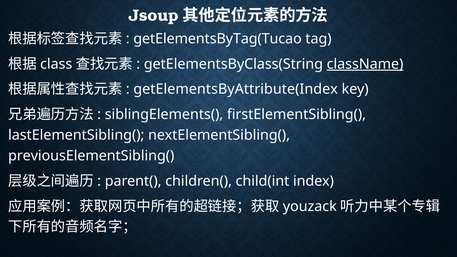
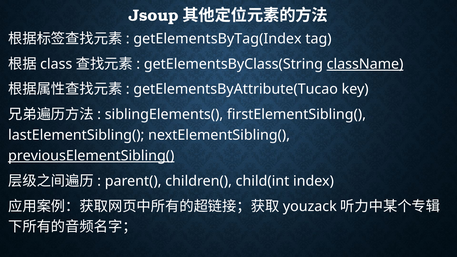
getElementsByTag(Tucao: getElementsByTag(Tucao -> getElementsByTag(Index (217, 39)
getElementsByAttribute(Index: getElementsByAttribute(Index -> getElementsByAttribute(Tucao (236, 89)
previousElementSibling( underline: none -> present (91, 156)
